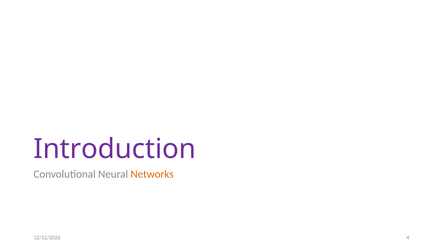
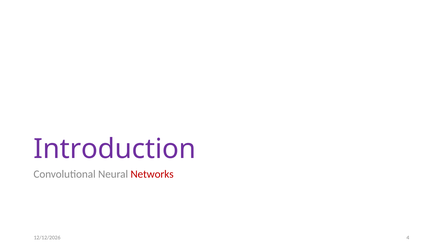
Networks colour: orange -> red (152, 174)
